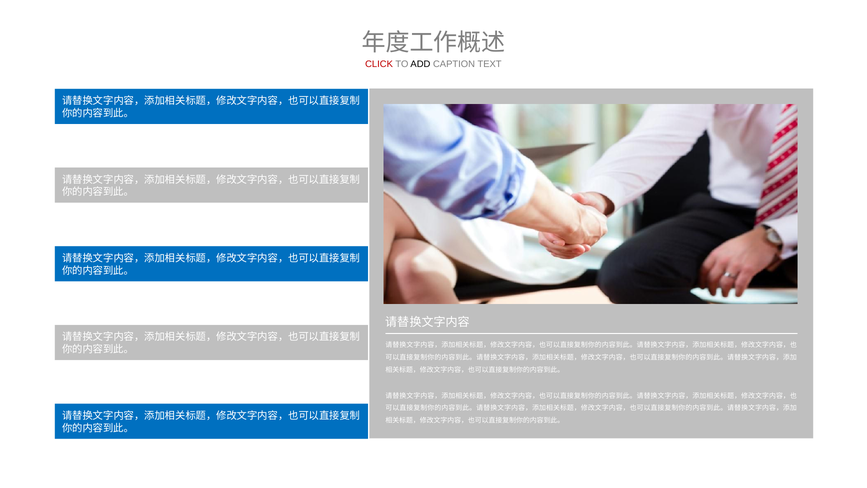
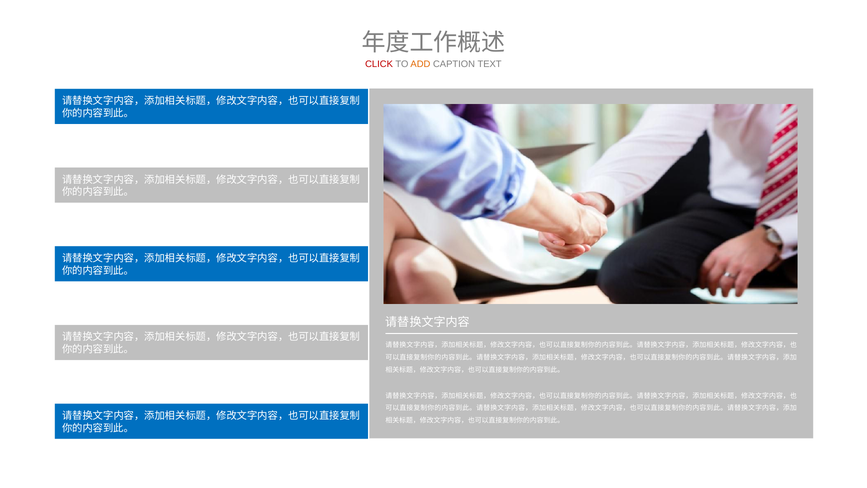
ADD colour: black -> orange (420, 64)
